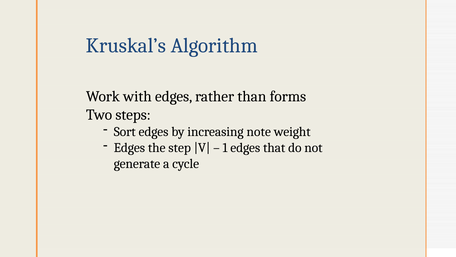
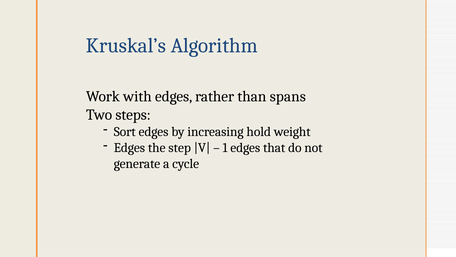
forms: forms -> spans (288, 96)
note: note -> hold (259, 131)
